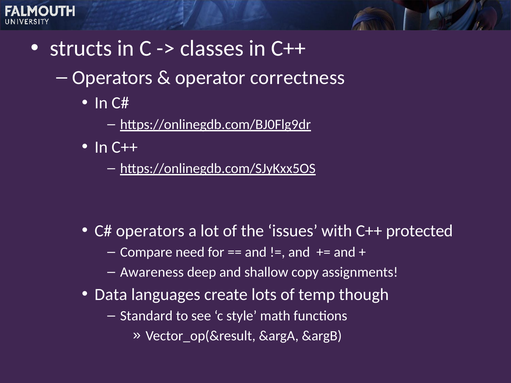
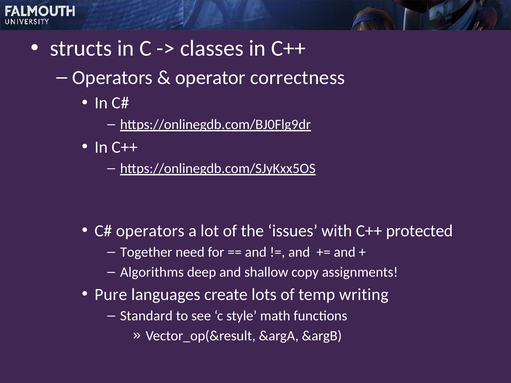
Compare: Compare -> Together (146, 252)
Awareness: Awareness -> Algorithms (152, 272)
Data: Data -> Pure (111, 295)
though: though -> writing (364, 295)
